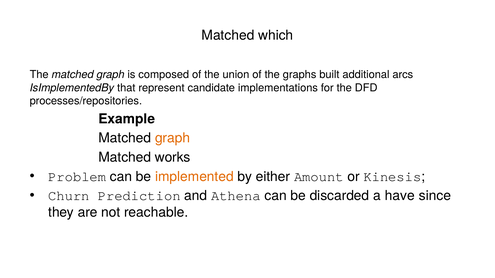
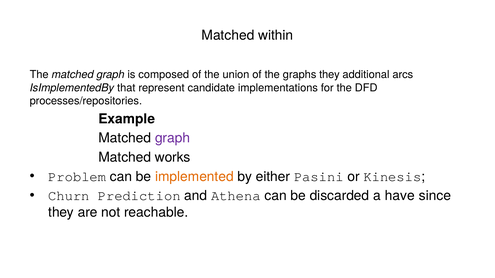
which: which -> within (276, 35)
graphs built: built -> they (329, 75)
graph colour: orange -> purple (173, 138)
Amount: Amount -> Pasini (319, 177)
